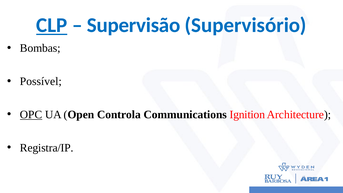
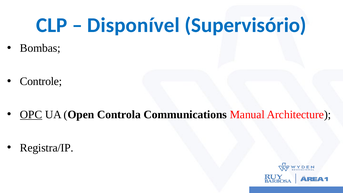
CLP underline: present -> none (52, 25)
Supervisão: Supervisão -> Disponível (133, 25)
Possível: Possível -> Controle (41, 81)
Ignition: Ignition -> Manual (247, 115)
